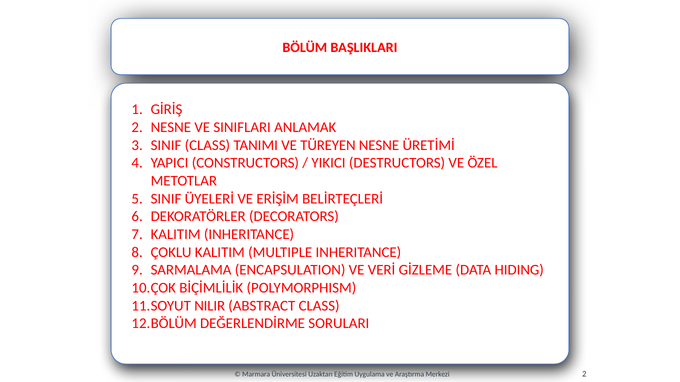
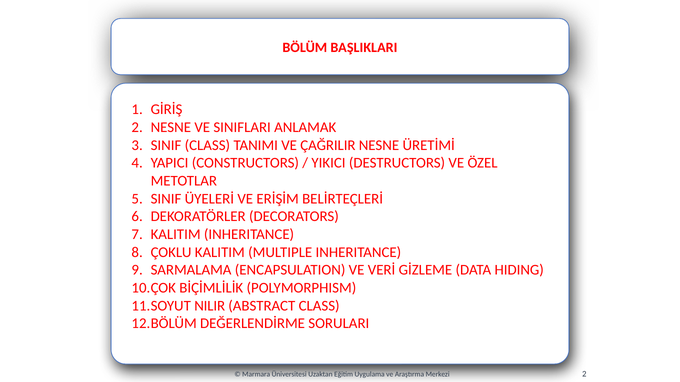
TÜREYEN: TÜREYEN -> ÇAĞRILIR (328, 145)
